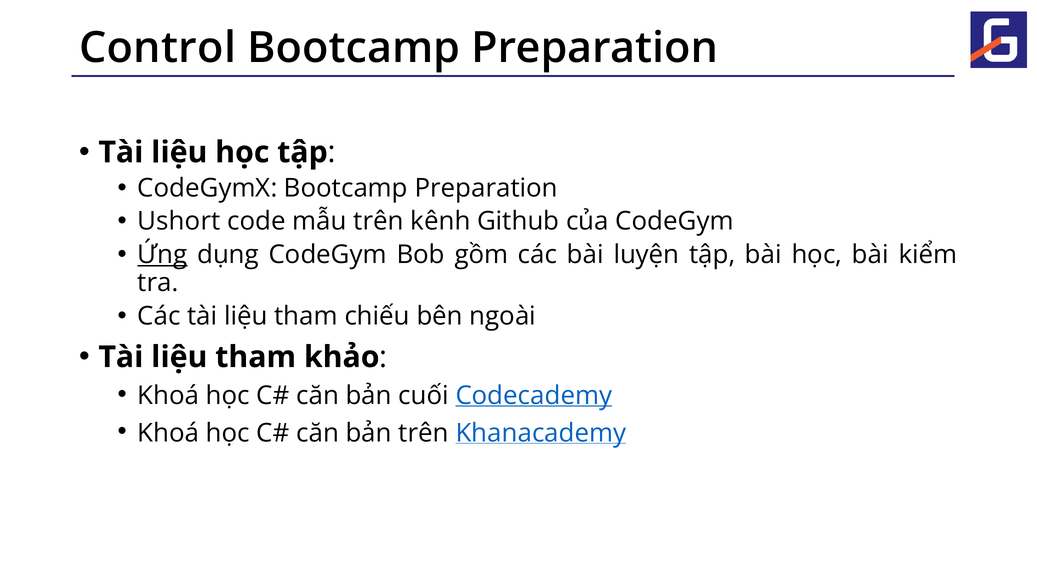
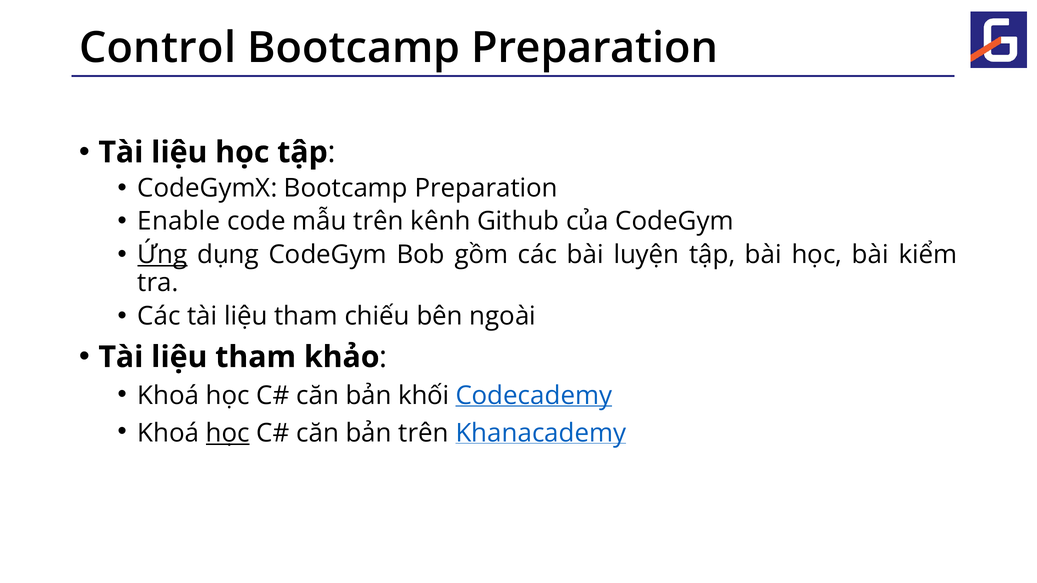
Ushort: Ushort -> Enable (179, 221)
cuối: cuối -> khối (424, 396)
học underline: none -> present (228, 433)
